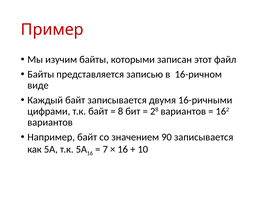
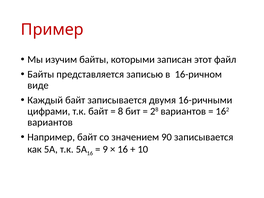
7: 7 -> 9 (105, 149)
